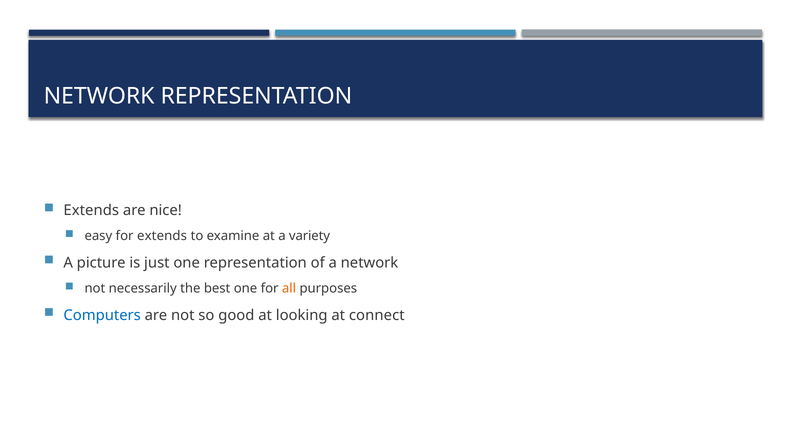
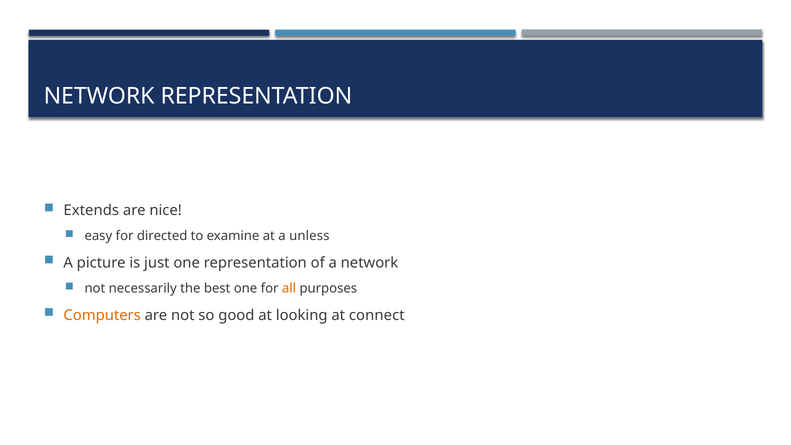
for extends: extends -> directed (162, 236)
variety: variety -> unless (309, 236)
Computers colour: blue -> orange (102, 315)
